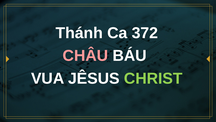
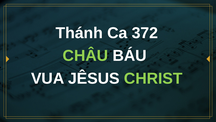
CHÂU colour: pink -> light green (85, 55)
